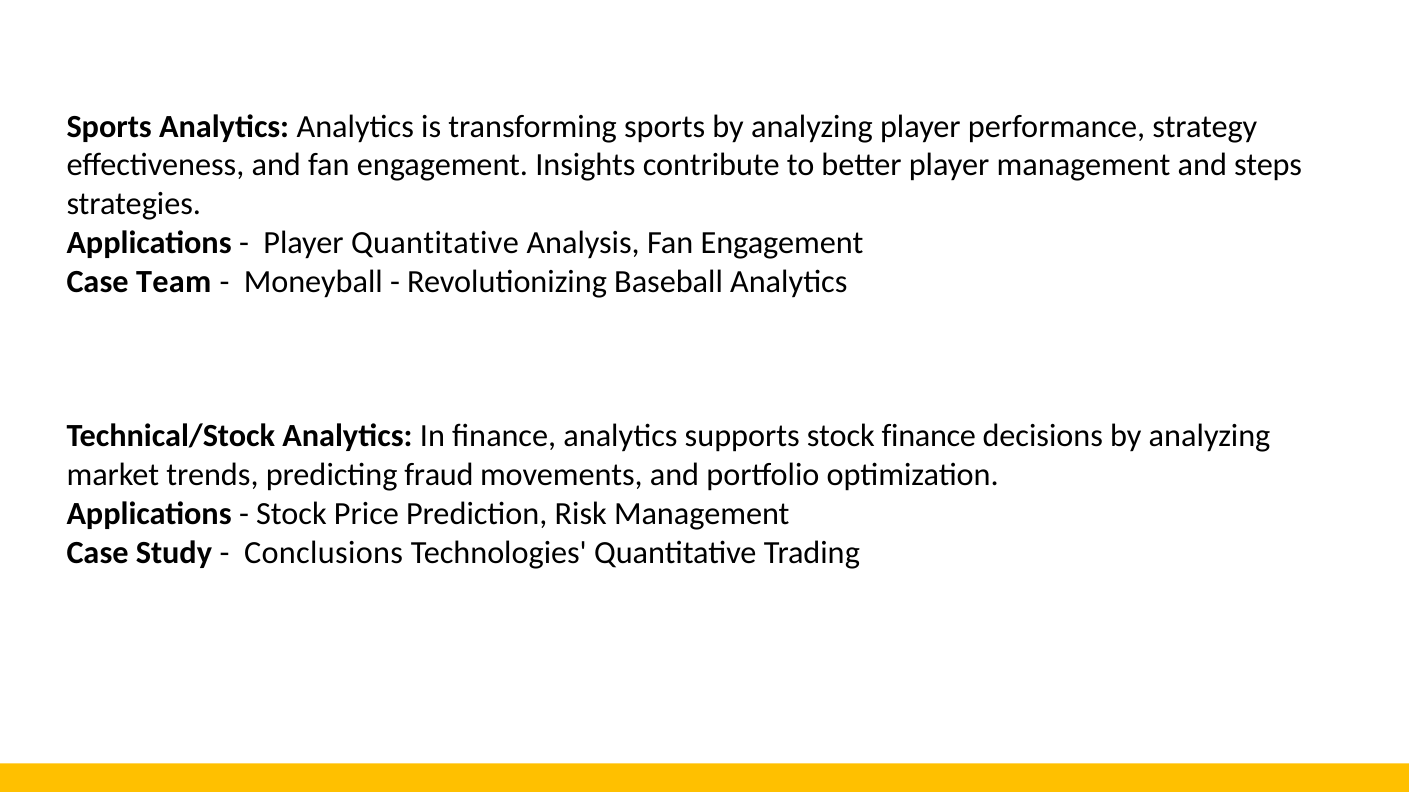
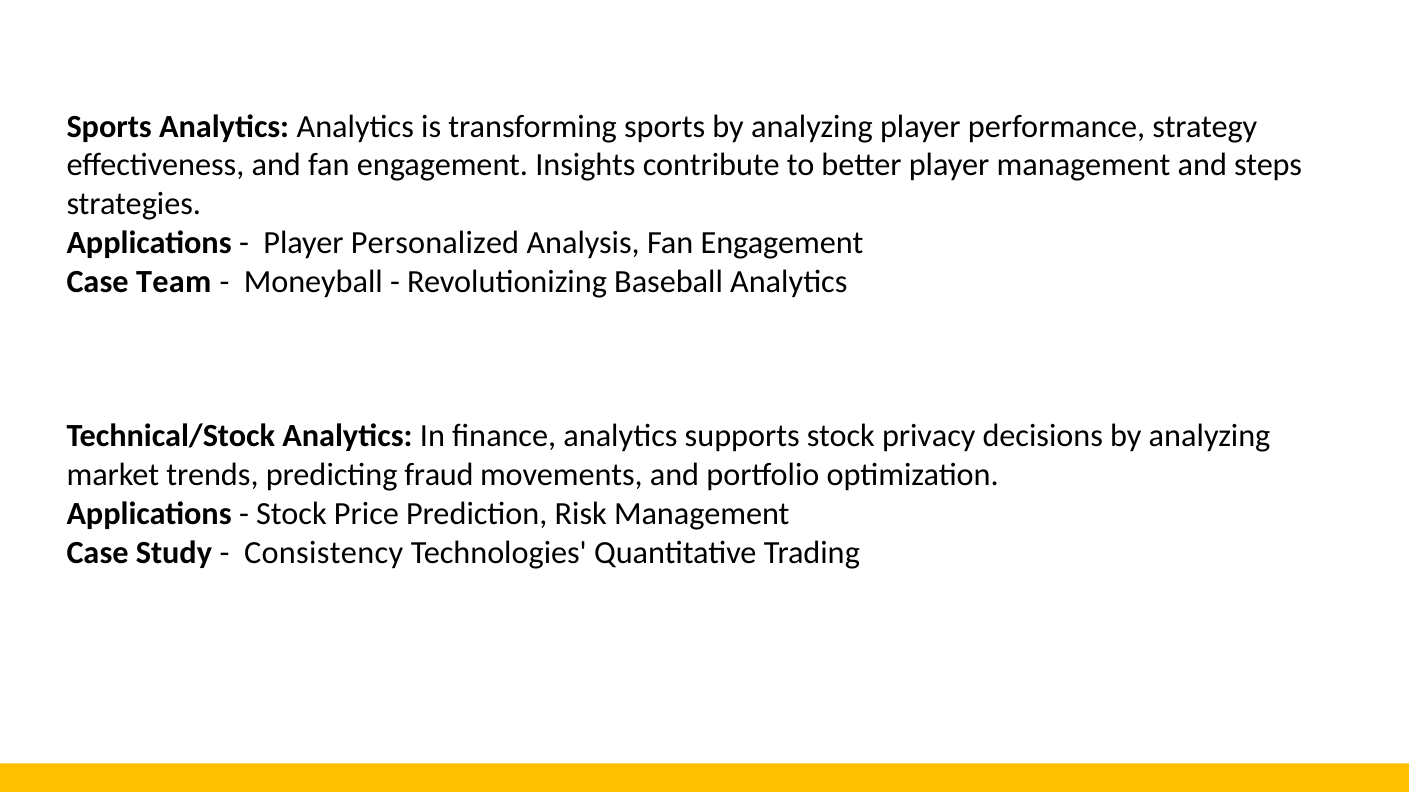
Player Quantitative: Quantitative -> Personalized (435, 243)
stock finance: finance -> privacy (929, 437)
Conclusions: Conclusions -> Consistency (324, 553)
